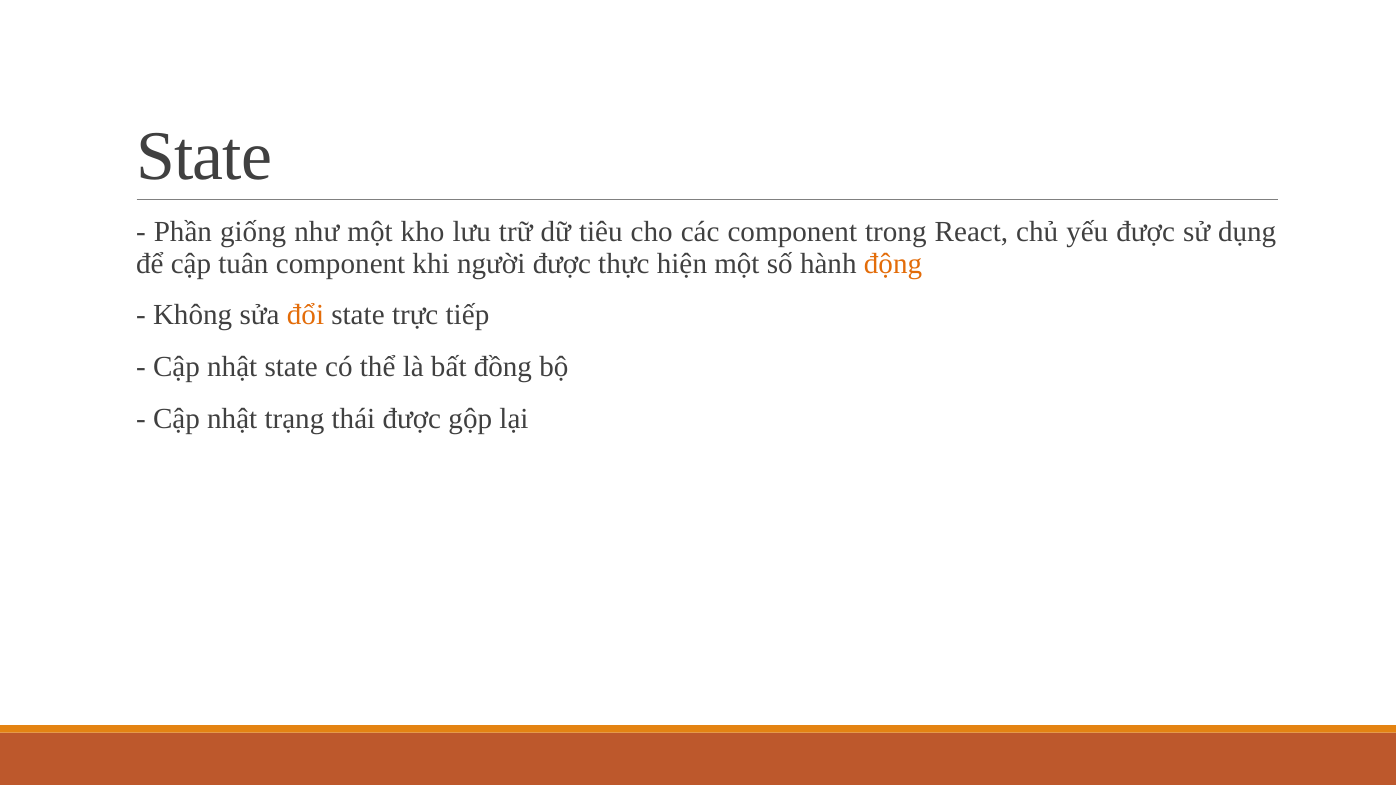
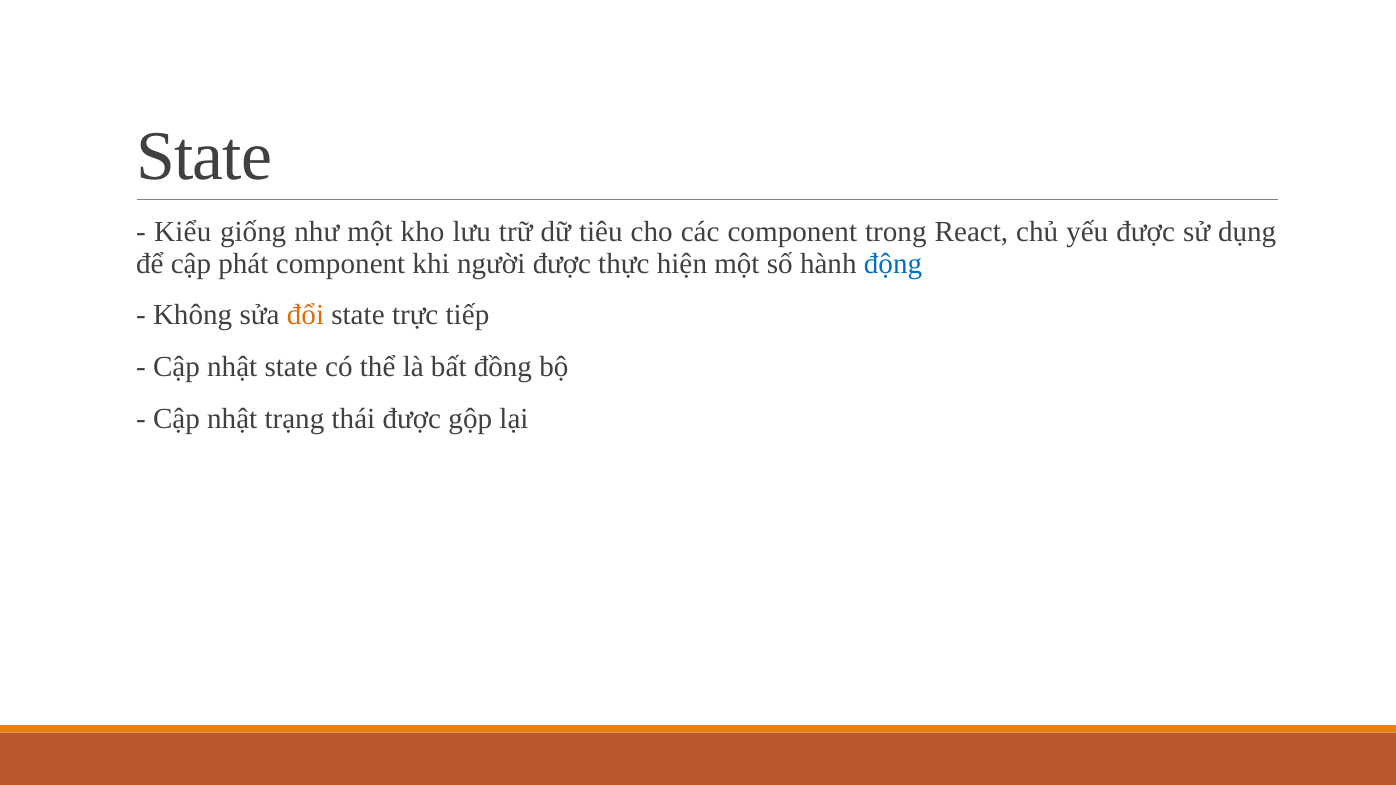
Phần: Phần -> Kiểu (183, 232)
tuân: tuân -> phát (243, 264)
động colour: orange -> blue (893, 264)
